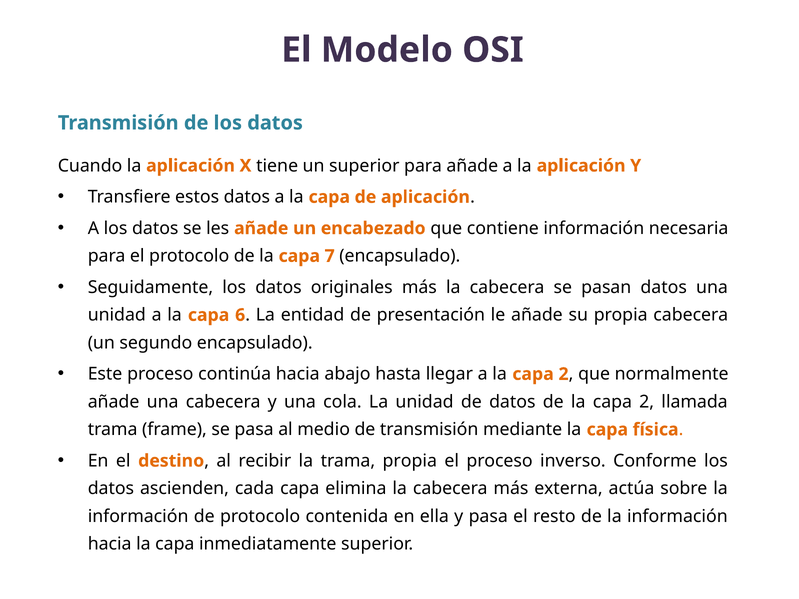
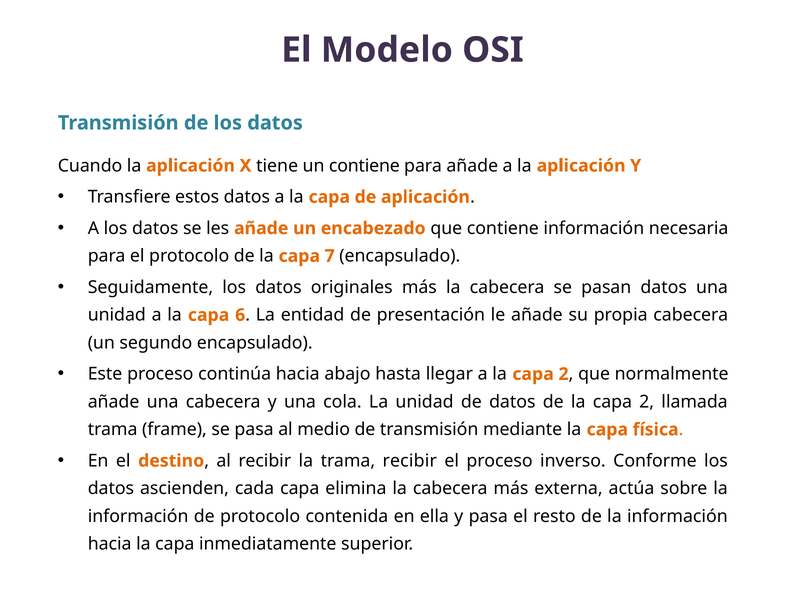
un superior: superior -> contiene (364, 166)
trama propia: propia -> recibir (410, 461)
